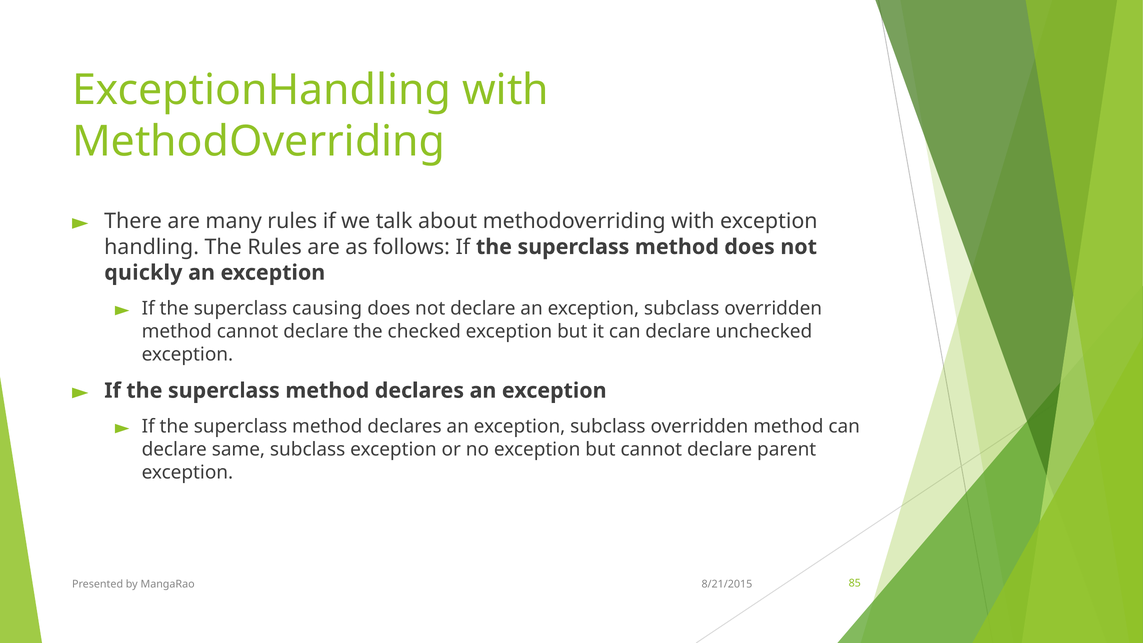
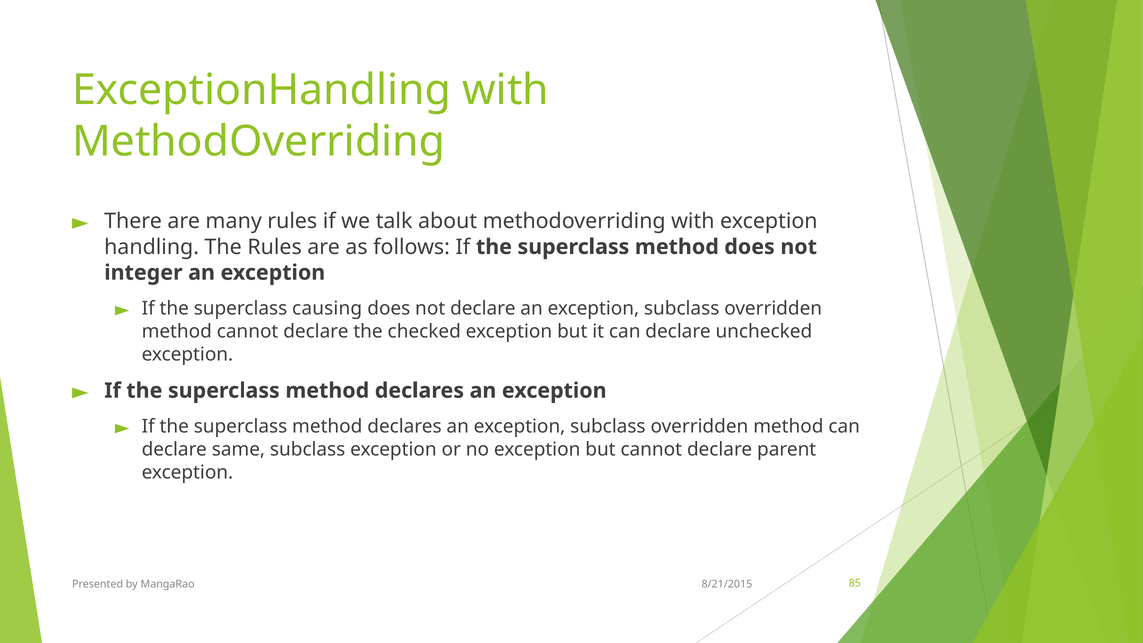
quickly: quickly -> integer (143, 273)
